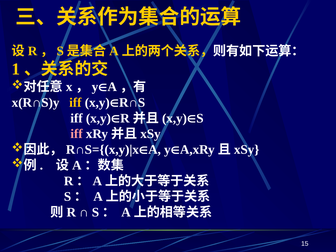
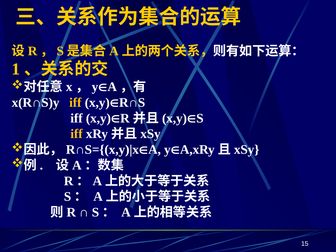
iff colour: pink -> yellow (77, 134)
